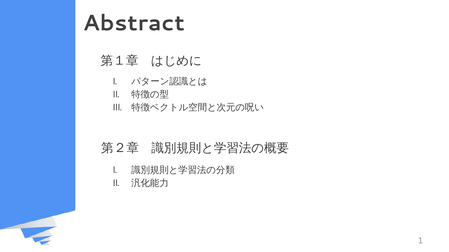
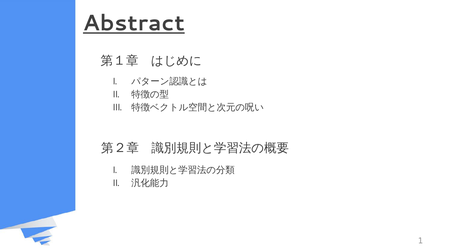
Abstract underline: none -> present (134, 23)
